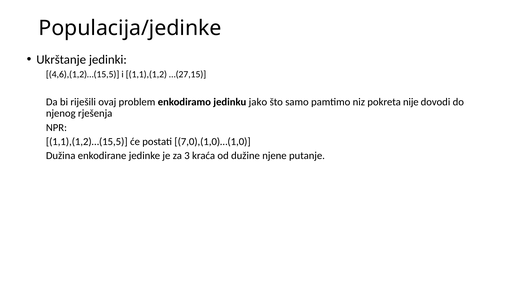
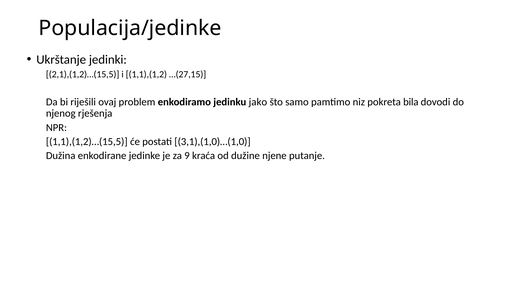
4,6),(1,2)…(15,5: 4,6),(1,2)…(15,5 -> 2,1),(1,2)…(15,5 (83, 74)
nije: nije -> bila (411, 102)
7,0),(1,0)…(1,0: 7,0),(1,0)…(1,0 -> 3,1),(1,0)…(1,0 (213, 142)
3: 3 -> 9 (187, 156)
